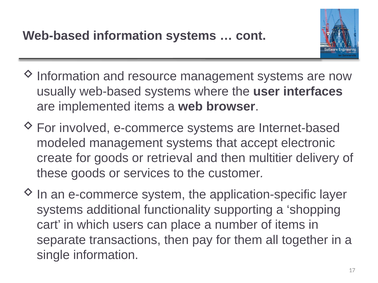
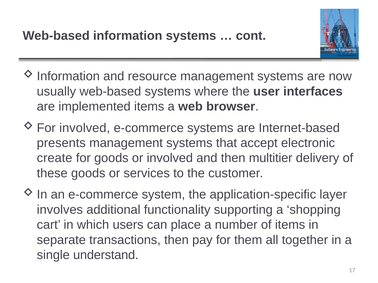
modeled: modeled -> presents (61, 143)
or retrieval: retrieval -> involved (170, 158)
systems: systems -> involves (60, 210)
single information: information -> understand (106, 255)
